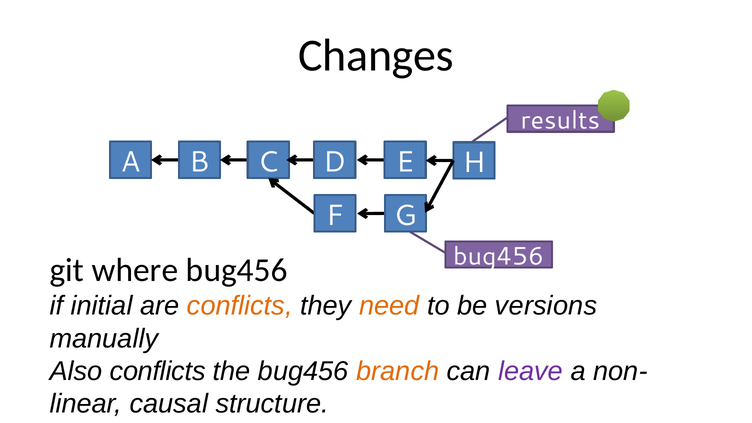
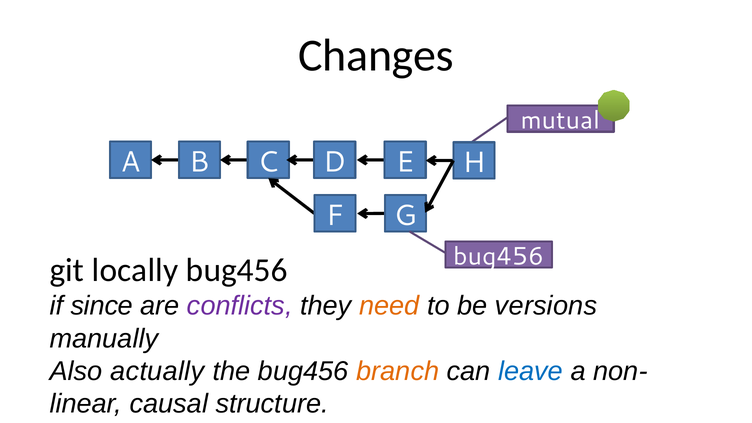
results: results -> mutual (561, 120)
where: where -> locally (135, 270)
initial: initial -> since (102, 306)
conflicts colour: orange -> purple (240, 306)
Also conflicts: conflicts -> actually (157, 371)
leave colour: purple -> blue (531, 371)
